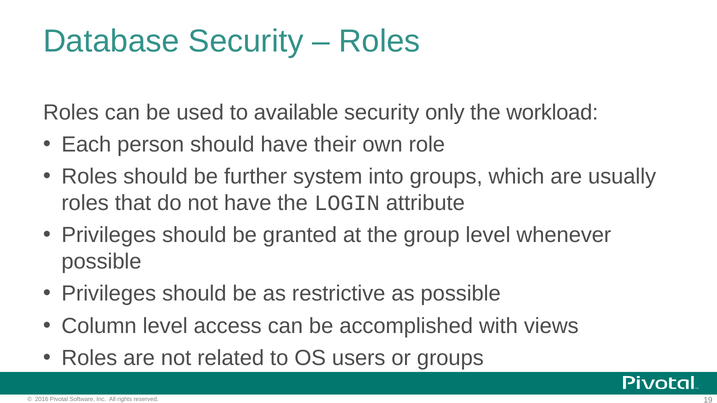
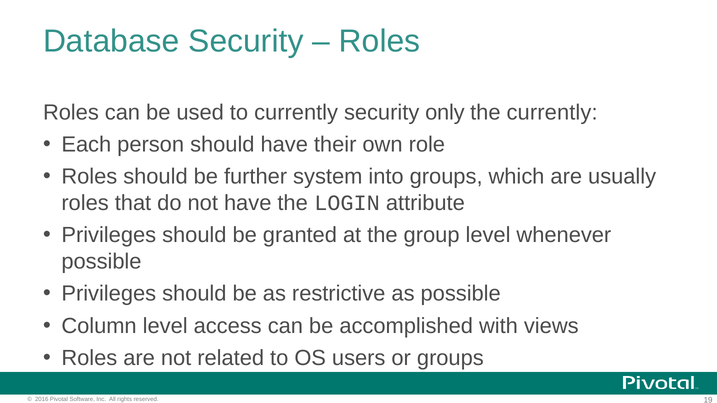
to available: available -> currently (296, 112)
the workload: workload -> currently (552, 112)
